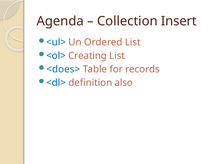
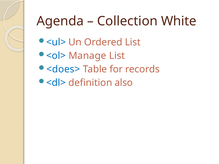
Insert: Insert -> White (179, 21)
Creating: Creating -> Manage (87, 56)
